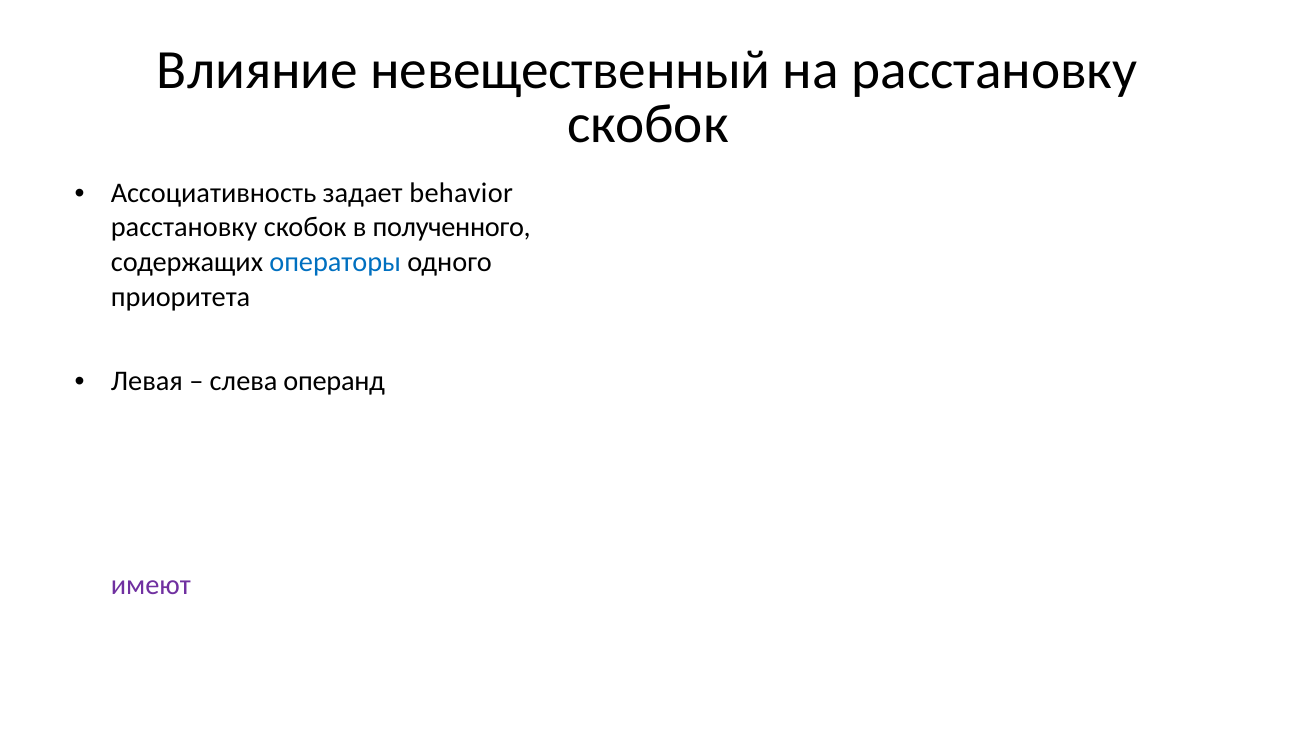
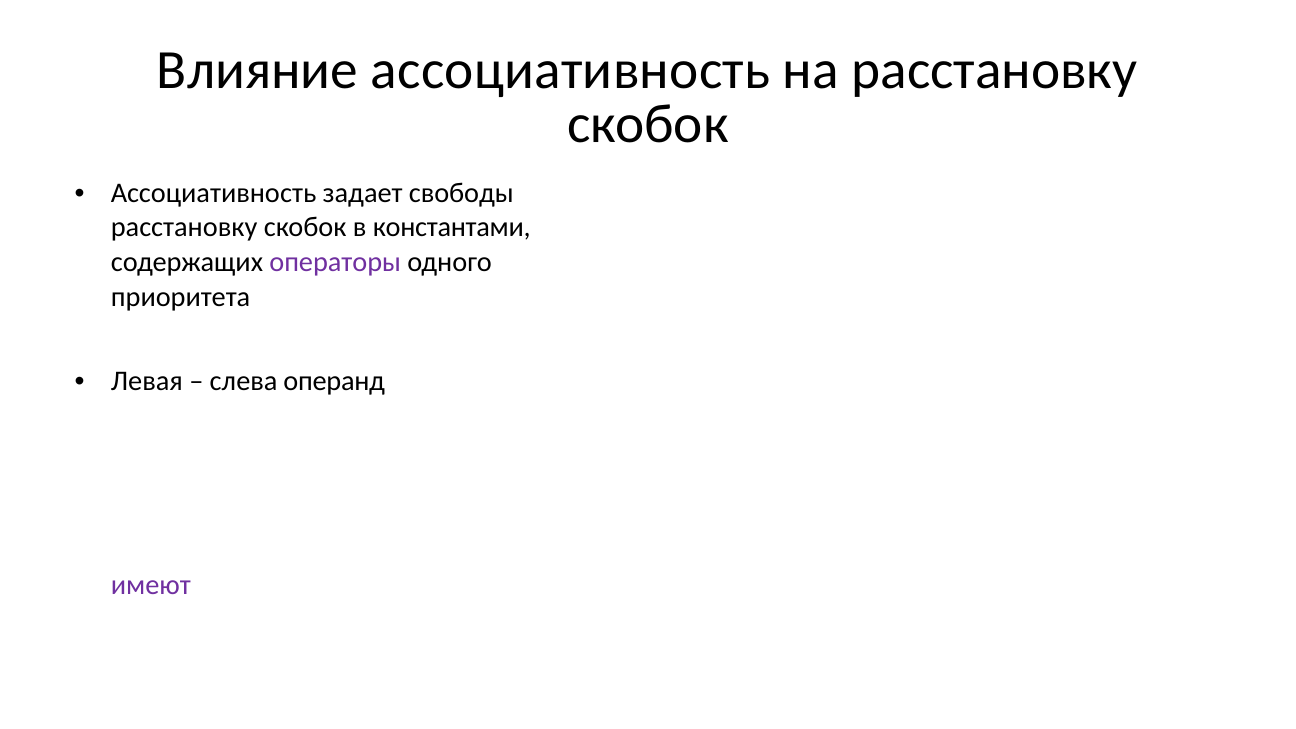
Влияние невещественный: невещественный -> ассоциативность (571, 70)
behavior: behavior -> свободы (461, 193)
полученного: полученного -> константами (452, 227)
операторы colour: blue -> purple (335, 262)
